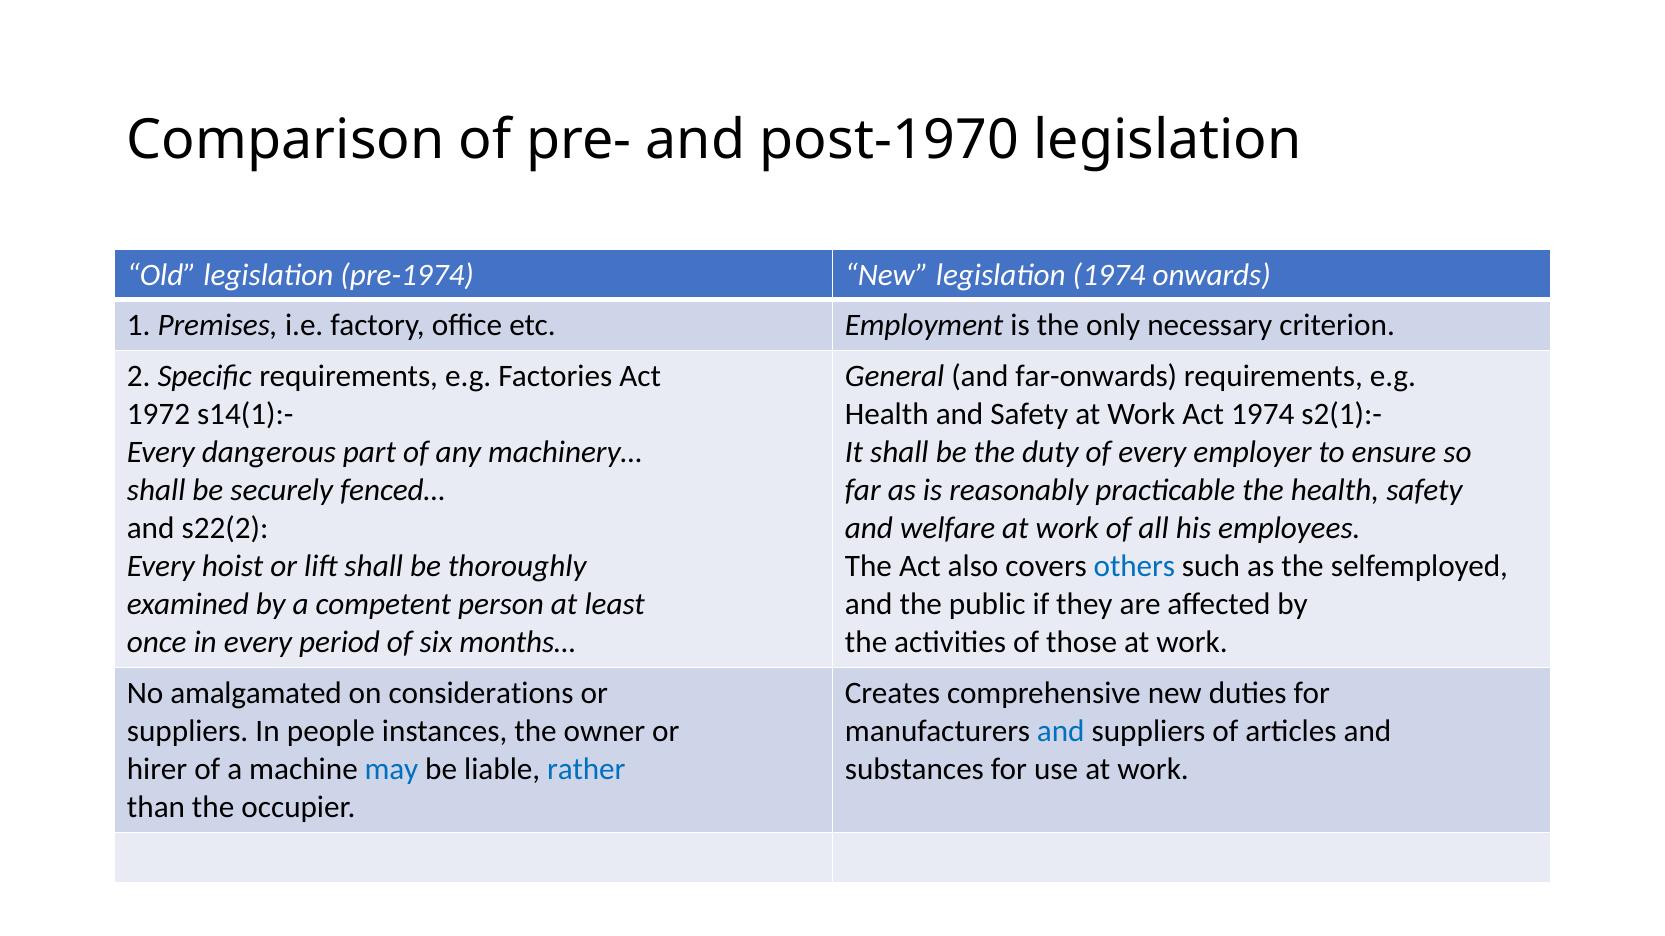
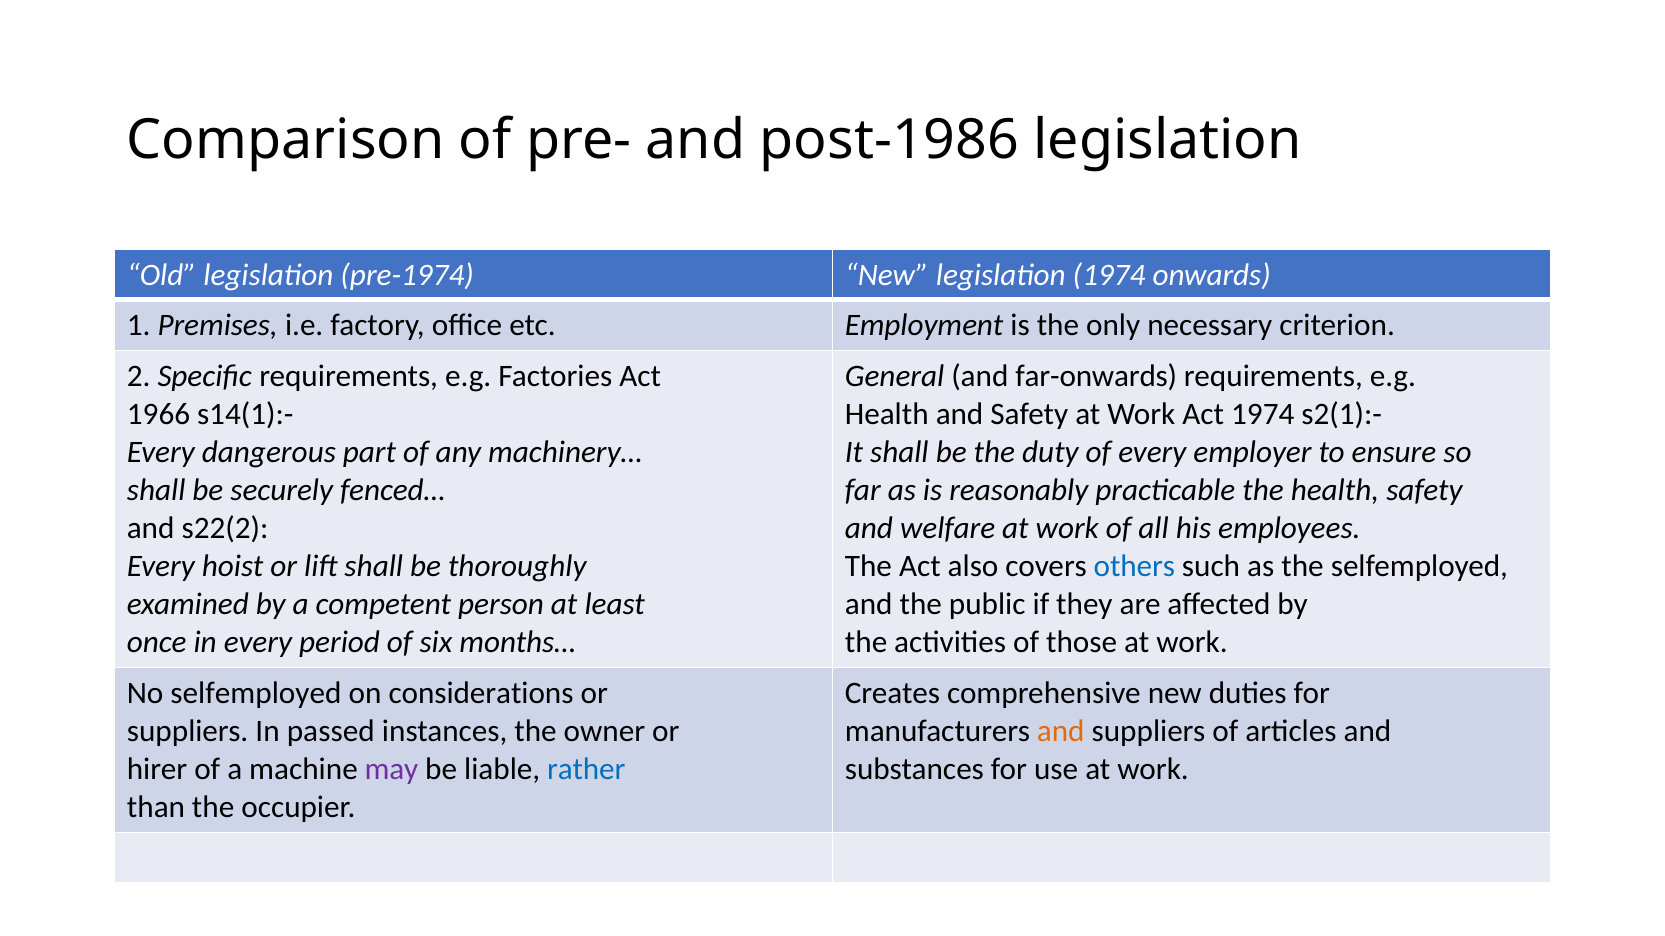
post-1970: post-1970 -> post-1986 (889, 140)
1972: 1972 -> 1966 (159, 414)
No amalgamated: amalgamated -> selfemployed (256, 694)
people: people -> passed (331, 732)
and colour: blue -> orange (1061, 732)
may colour: blue -> purple (392, 770)
